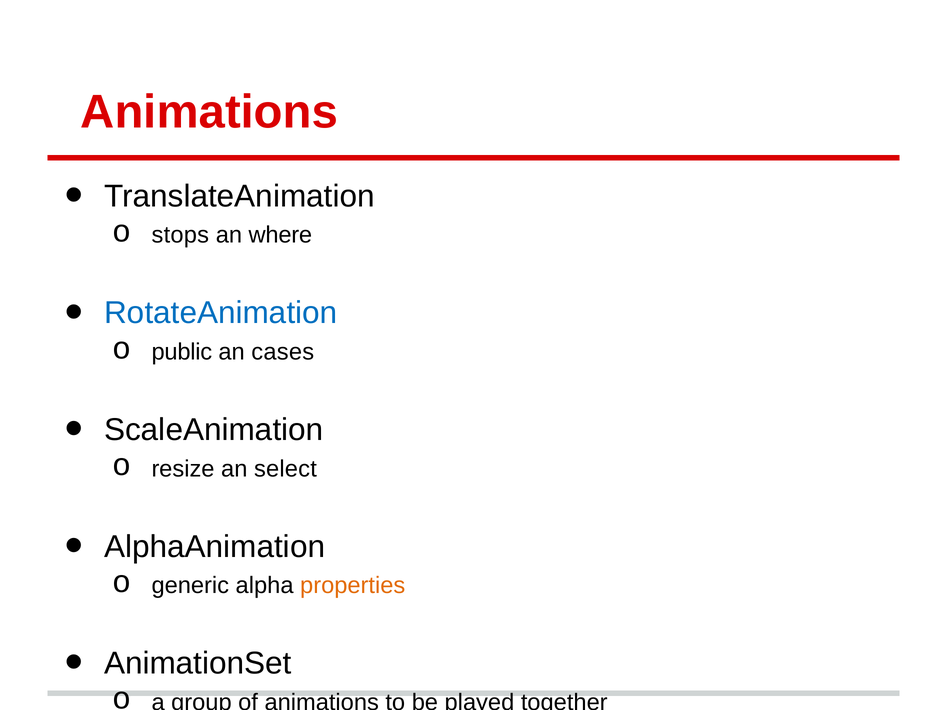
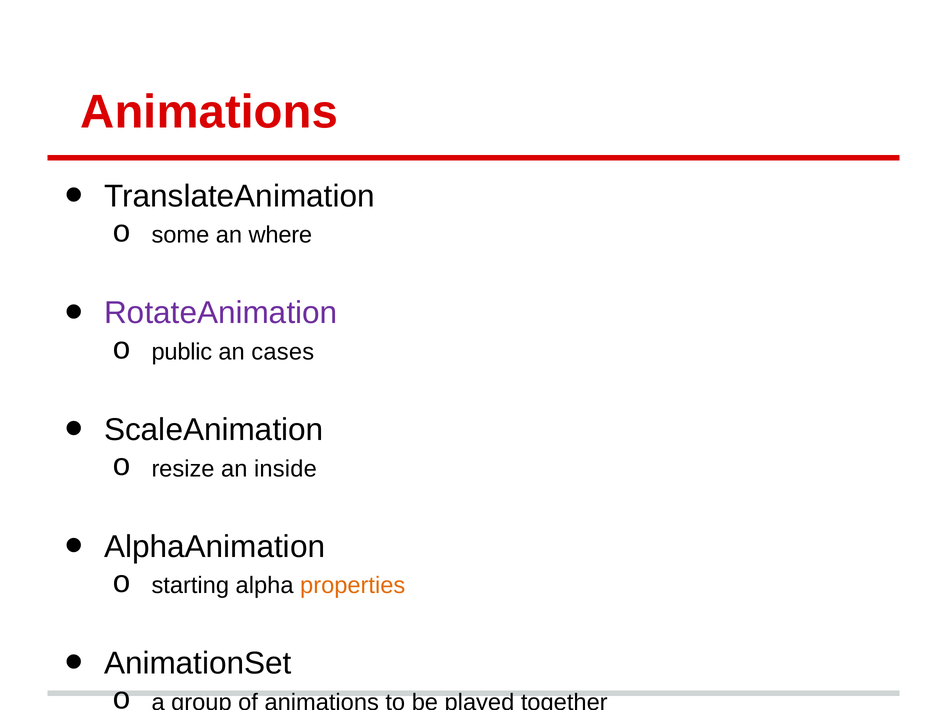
stops: stops -> some (180, 235)
RotateAnimation colour: blue -> purple (221, 313)
select: select -> inside (285, 469)
generic: generic -> starting (190, 586)
